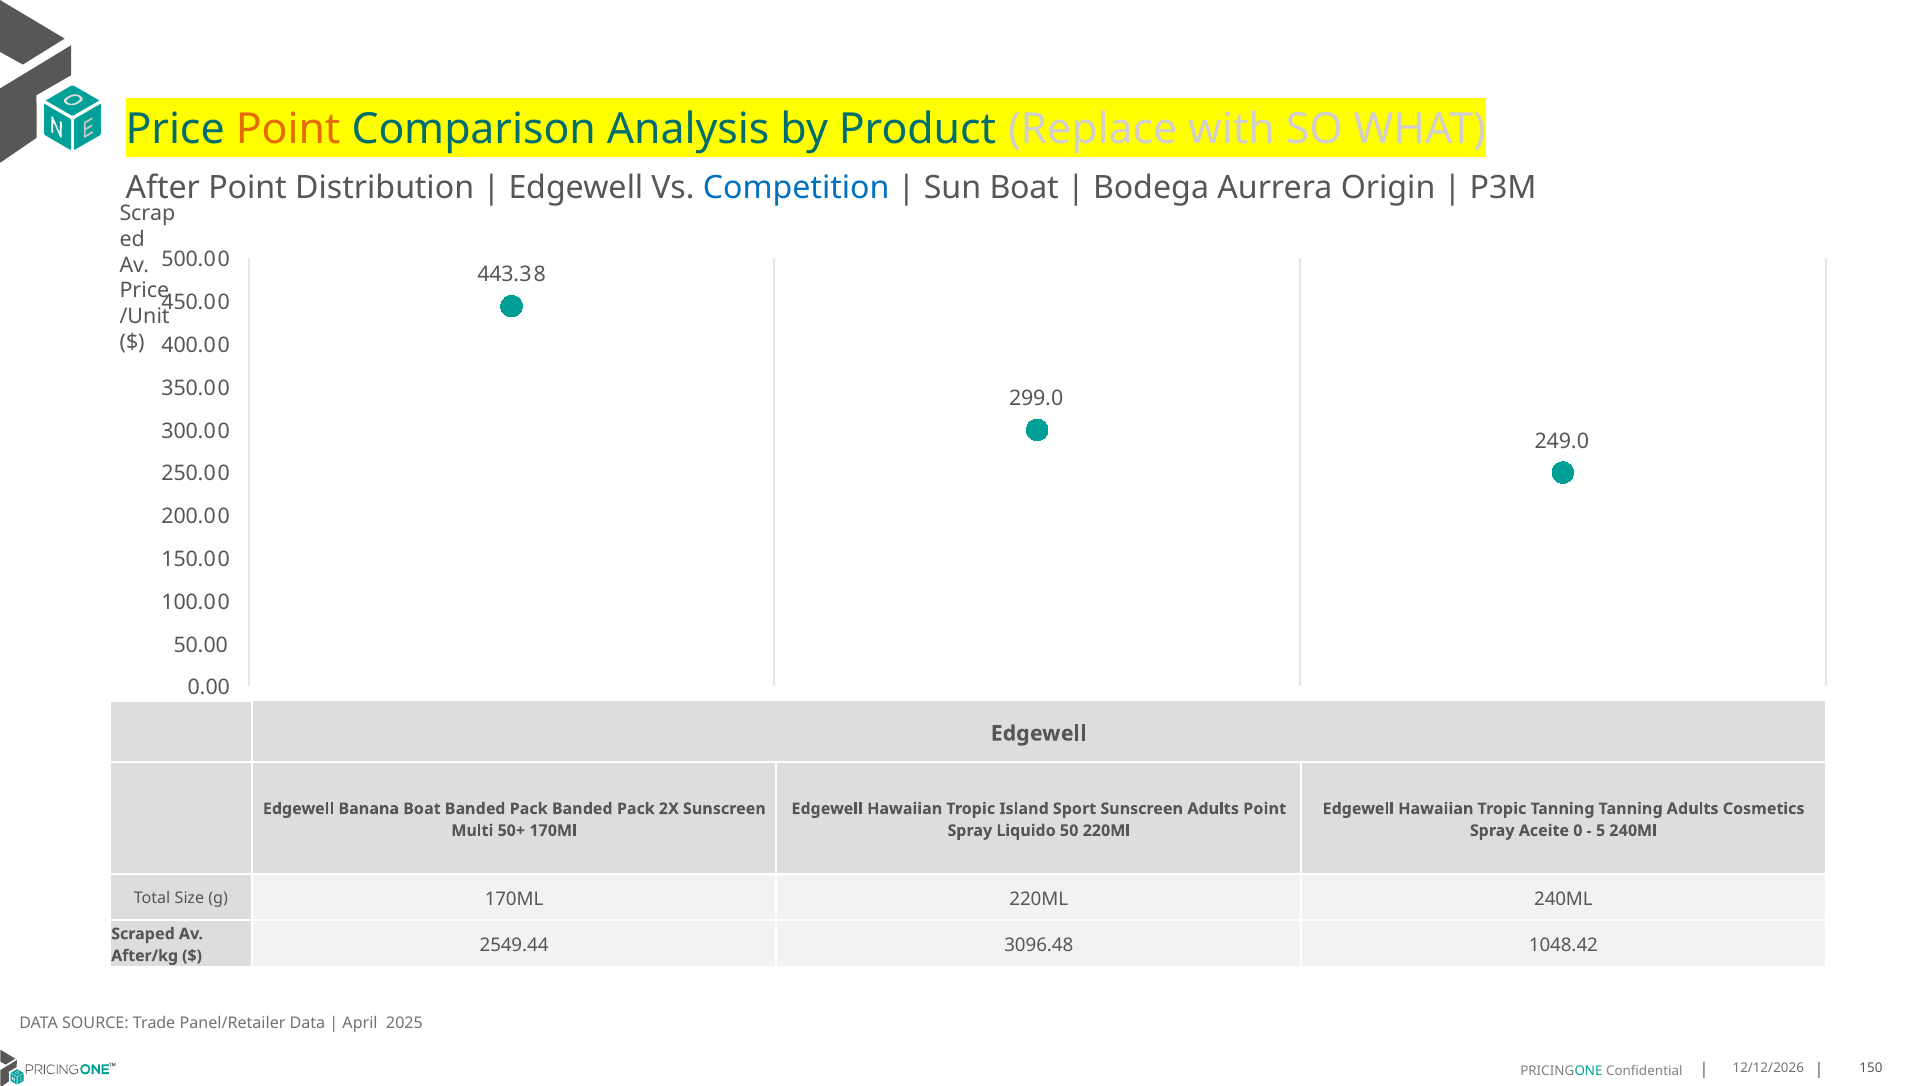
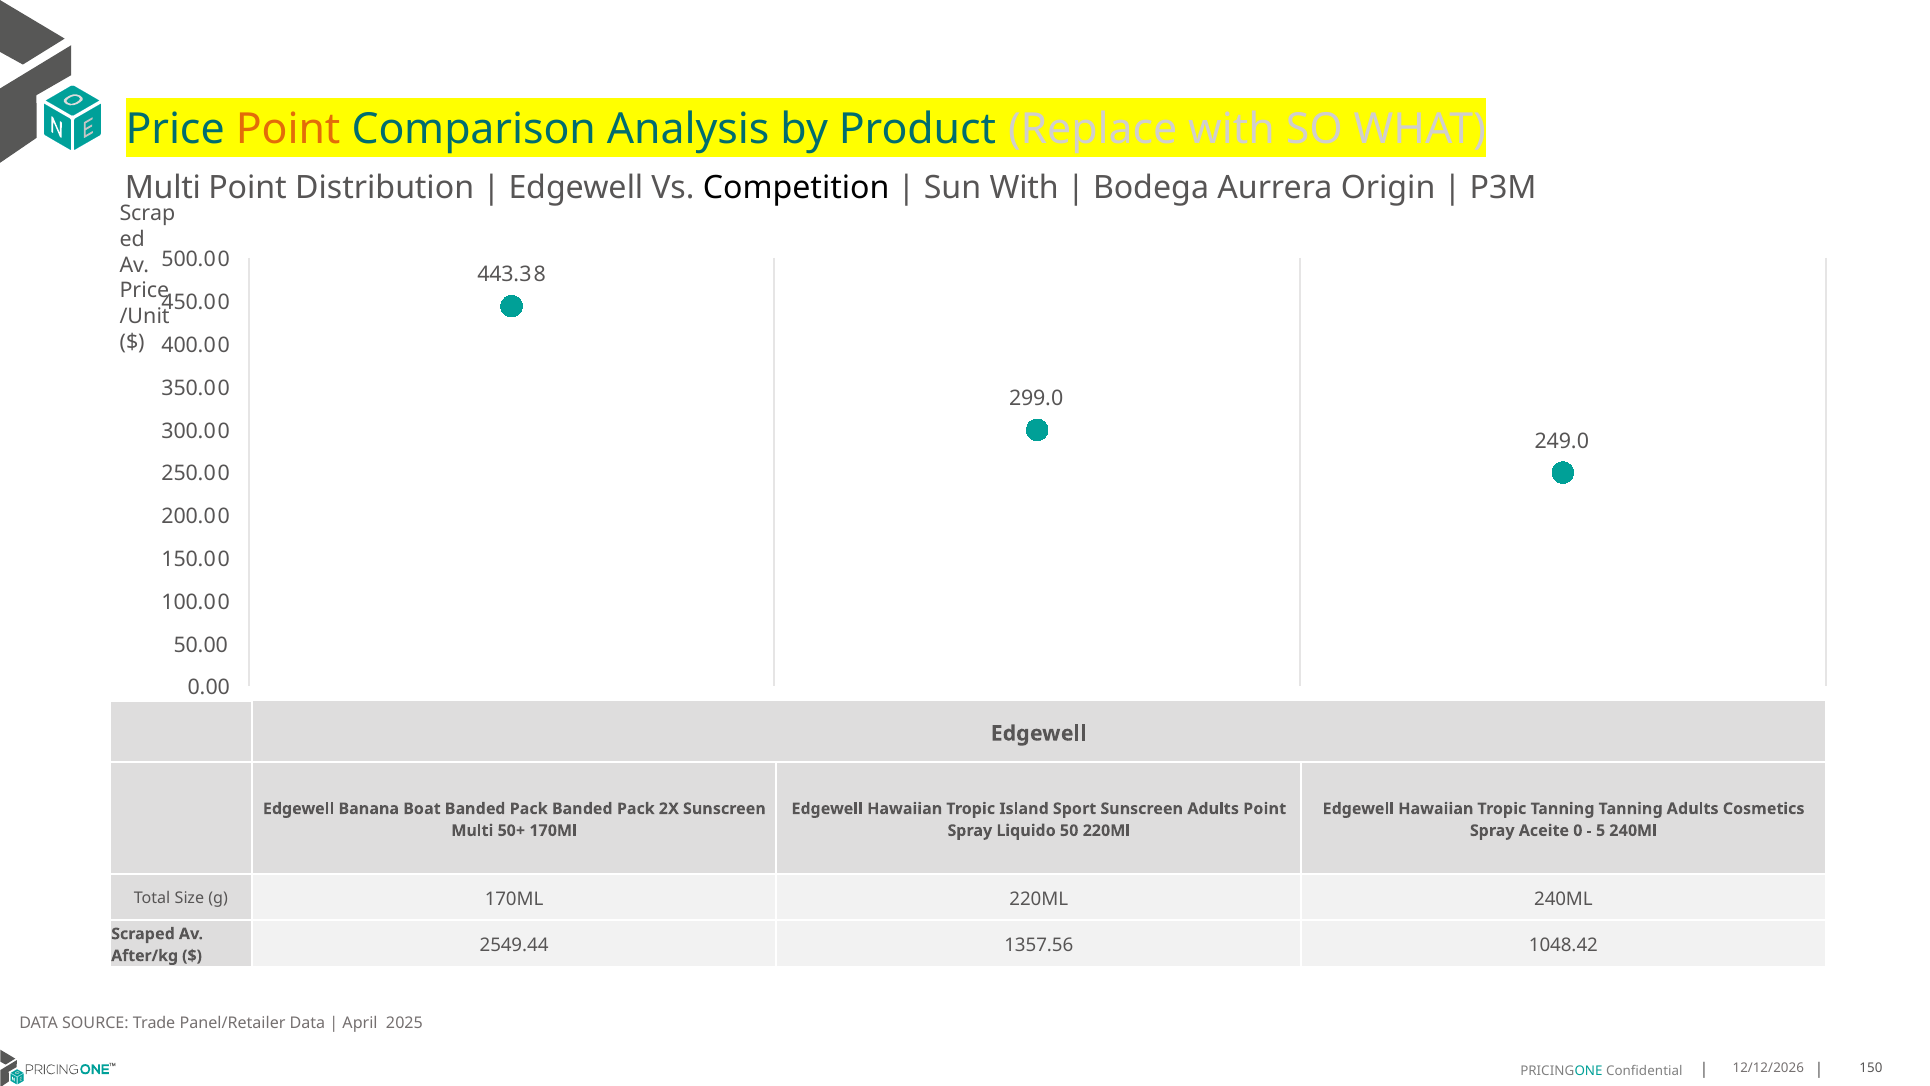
After: After -> Multi (163, 188)
Competition colour: blue -> black (796, 188)
Sun Boat: Boat -> With (1024, 188)
3096.48: 3096.48 -> 1357.56 (1039, 945)
